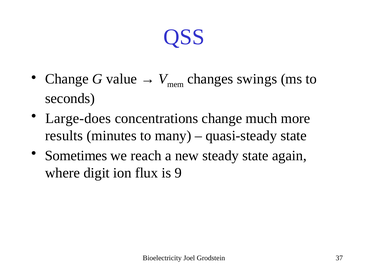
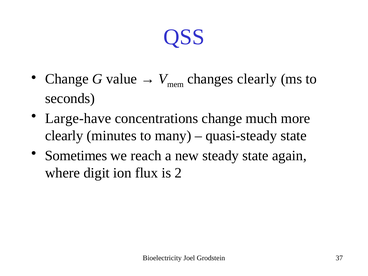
changes swings: swings -> clearly (257, 79)
Large-does: Large-does -> Large-have (78, 118)
results: results -> clearly (64, 136)
9: 9 -> 2 (178, 173)
